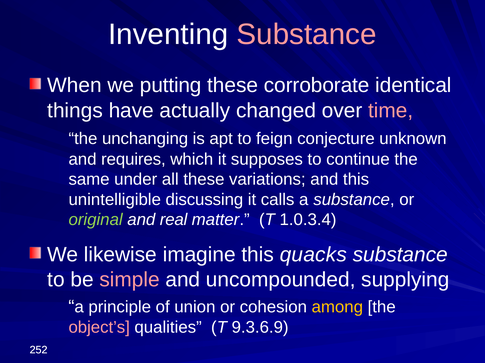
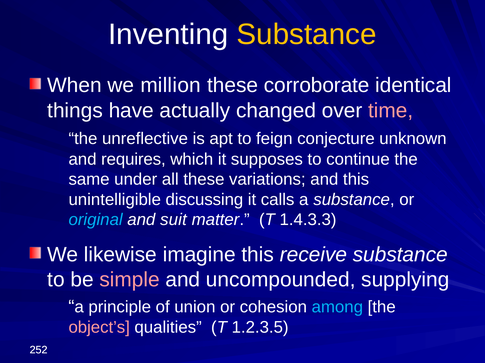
Substance colour: pink -> yellow (307, 35)
putting: putting -> million (171, 86)
unchanging: unchanging -> unreflective (145, 139)
original colour: light green -> light blue (96, 220)
real: real -> suit (173, 220)
1.0.3.4: 1.0.3.4 -> 1.4.3.3 (308, 220)
quacks: quacks -> receive (313, 255)
among colour: yellow -> light blue (337, 308)
9.3.6.9: 9.3.6.9 -> 1.2.3.5 (260, 328)
